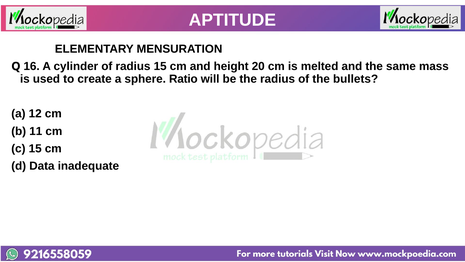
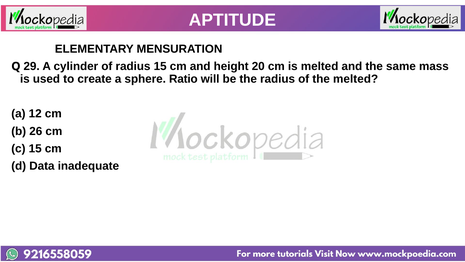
16: 16 -> 29 (32, 66)
the bullets: bullets -> melted (356, 79)
11: 11 -> 26 (36, 131)
